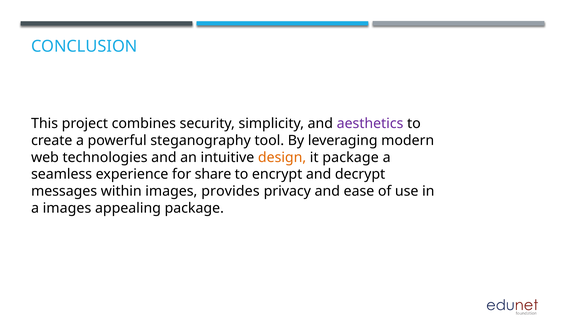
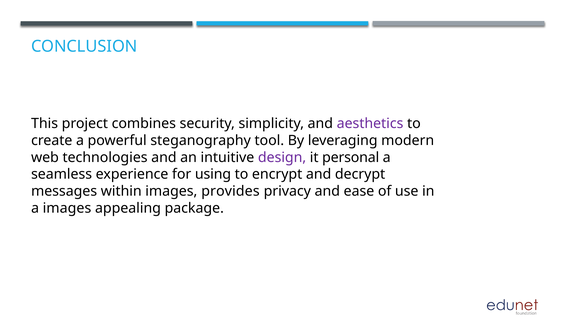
design colour: orange -> purple (282, 157)
it package: package -> personal (351, 157)
share: share -> using (213, 174)
